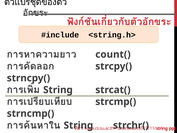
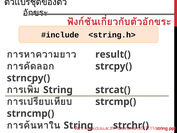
count(: count( -> result( (113, 54)
